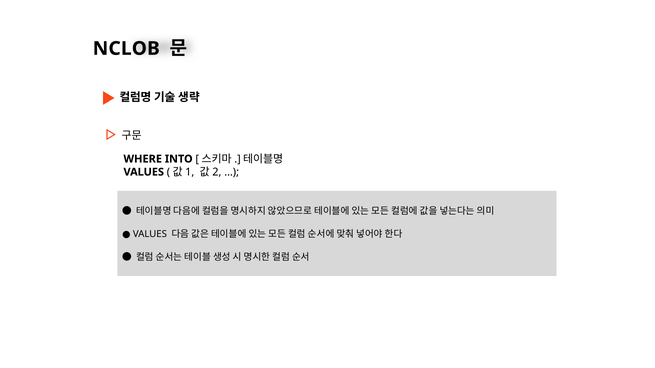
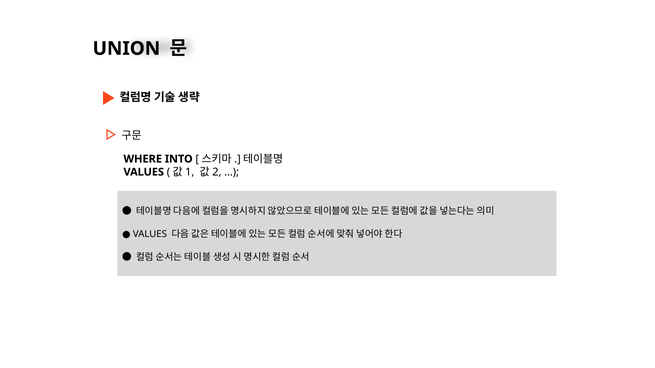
NCLOB: NCLOB -> UNION (126, 49)
